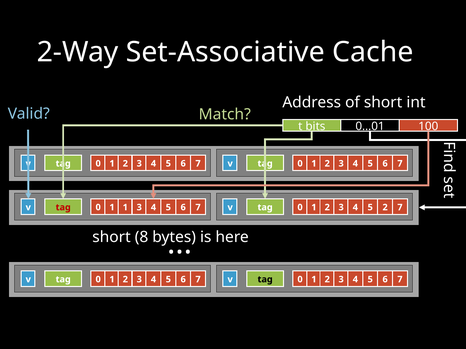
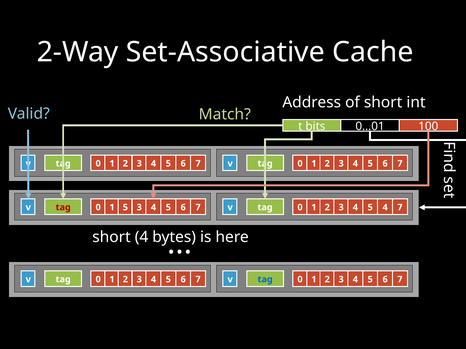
1 1: 1 -> 5 (125, 208)
2: 2 -> 4 (385, 208)
short 8: 8 -> 4 (142, 237)
tag colour: black -> blue (265, 280)
